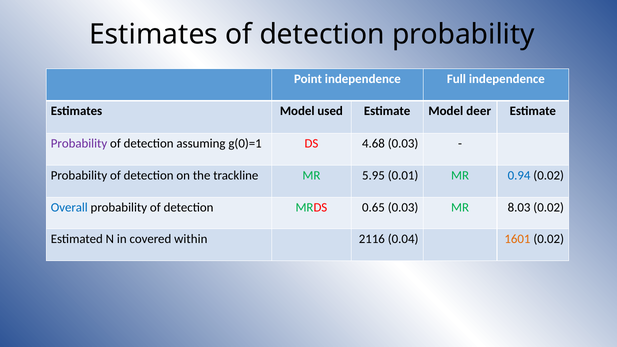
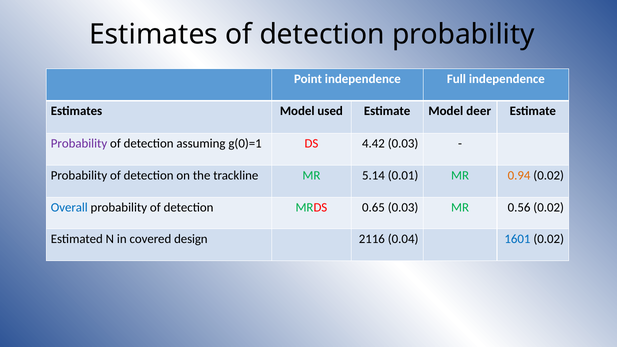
4.68: 4.68 -> 4.42 (373, 143)
5.95: 5.95 -> 5.14 (373, 176)
0.94 colour: blue -> orange (519, 176)
8.03: 8.03 -> 0.56 (519, 207)
within: within -> design (191, 239)
1601 colour: orange -> blue (517, 239)
